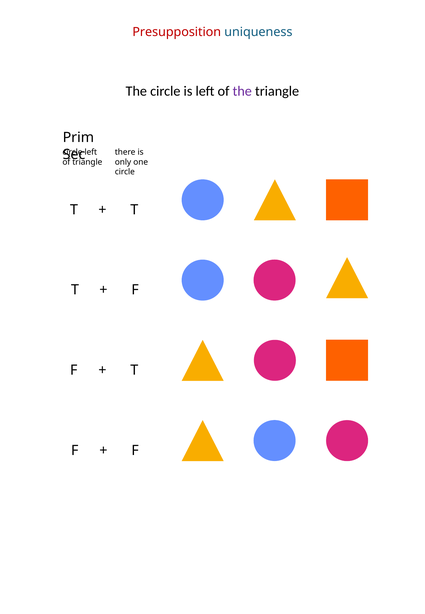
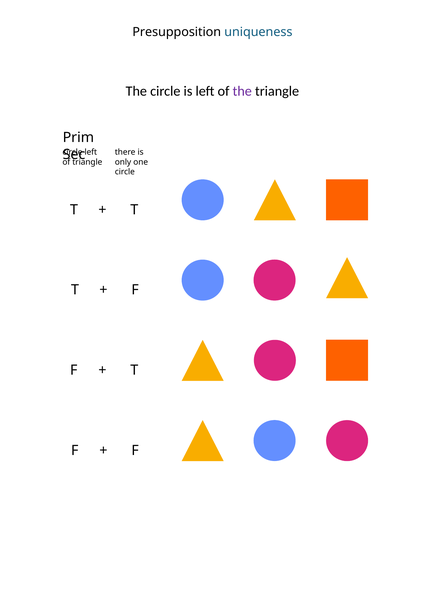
Presupposition colour: red -> black (177, 32)
